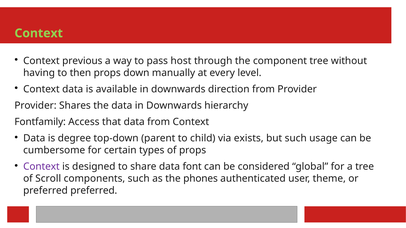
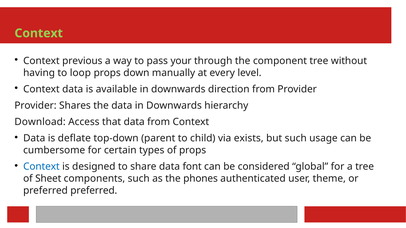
host: host -> your (181, 61)
then: then -> loop (80, 73)
Fontfamily: Fontfamily -> Download (40, 122)
degree: degree -> deflate (74, 139)
Context colour: purple -> blue (41, 167)
Scroll: Scroll -> Sheet (48, 179)
